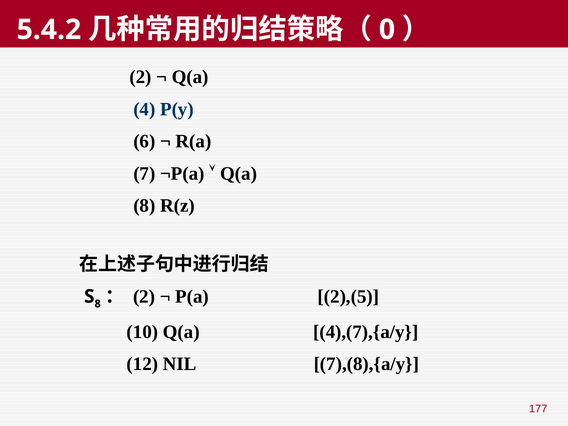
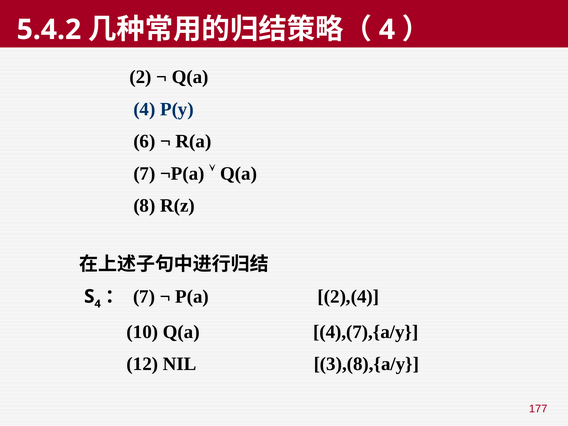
0: 0 -> 4 (387, 30)
8: 8 -> 4 (98, 304)
2: 2 -> 7 (144, 296)
2),(5: 2),(5 -> 2),(4 (348, 296)
7),(8),{a/y: 7),(8),{a/y -> 3),(8),{a/y (366, 364)
